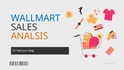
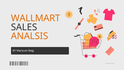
WALLMART colour: blue -> orange (36, 18)
